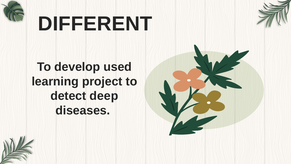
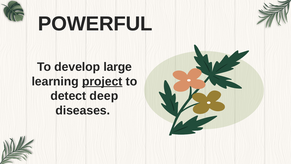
DIFFERENT: DIFFERENT -> POWERFUL (95, 24)
used: used -> large (118, 67)
project underline: none -> present (102, 81)
